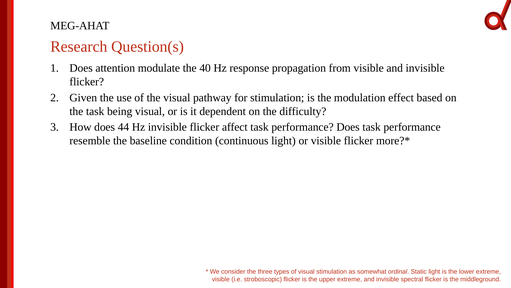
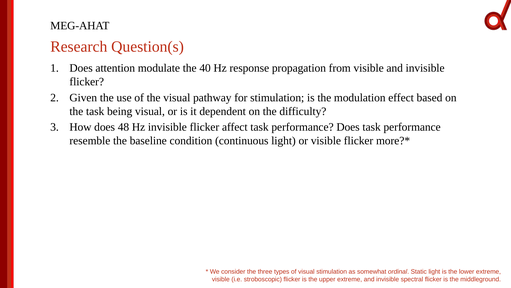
44: 44 -> 48 (123, 127)
